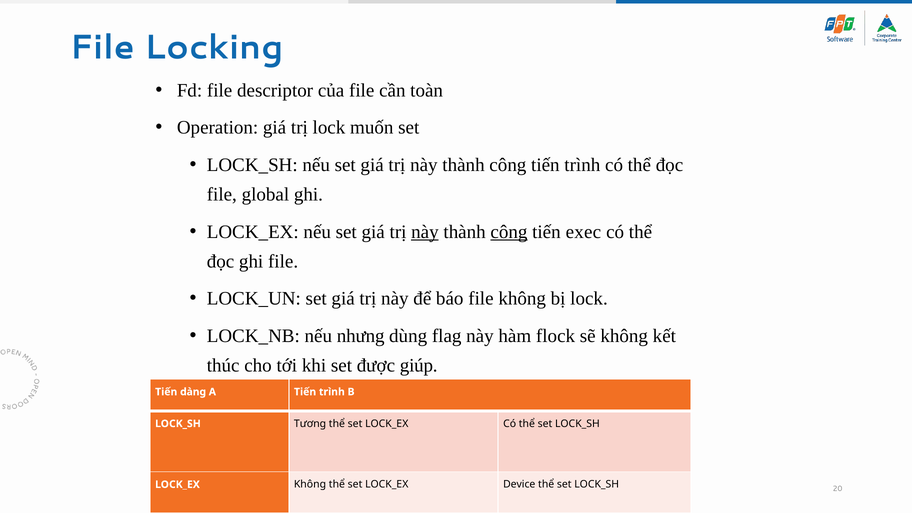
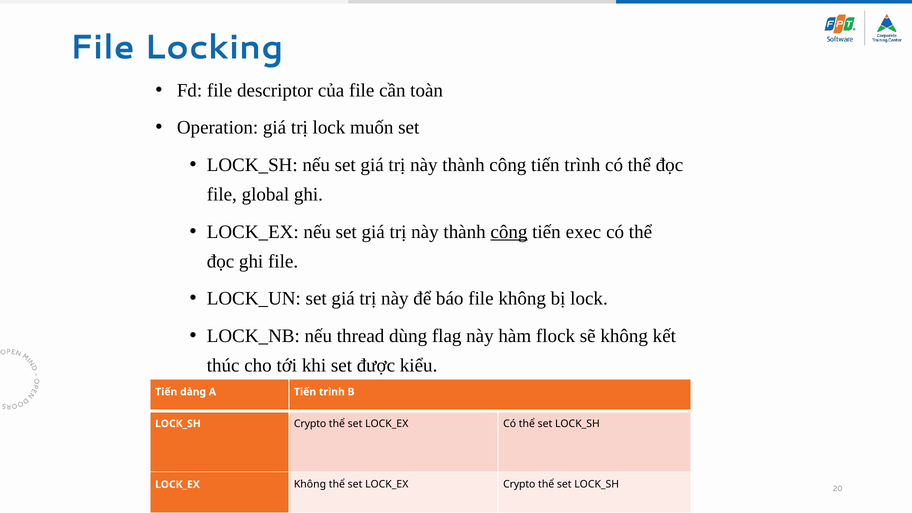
này underline: present -> none (425, 232)
nhưng: nhưng -> thread (361, 336)
giúp: giúp -> kiểu (419, 366)
LOCK_SH Tương: Tương -> Crypto (310, 424)
LOCK_EX Device: Device -> Crypto (519, 485)
